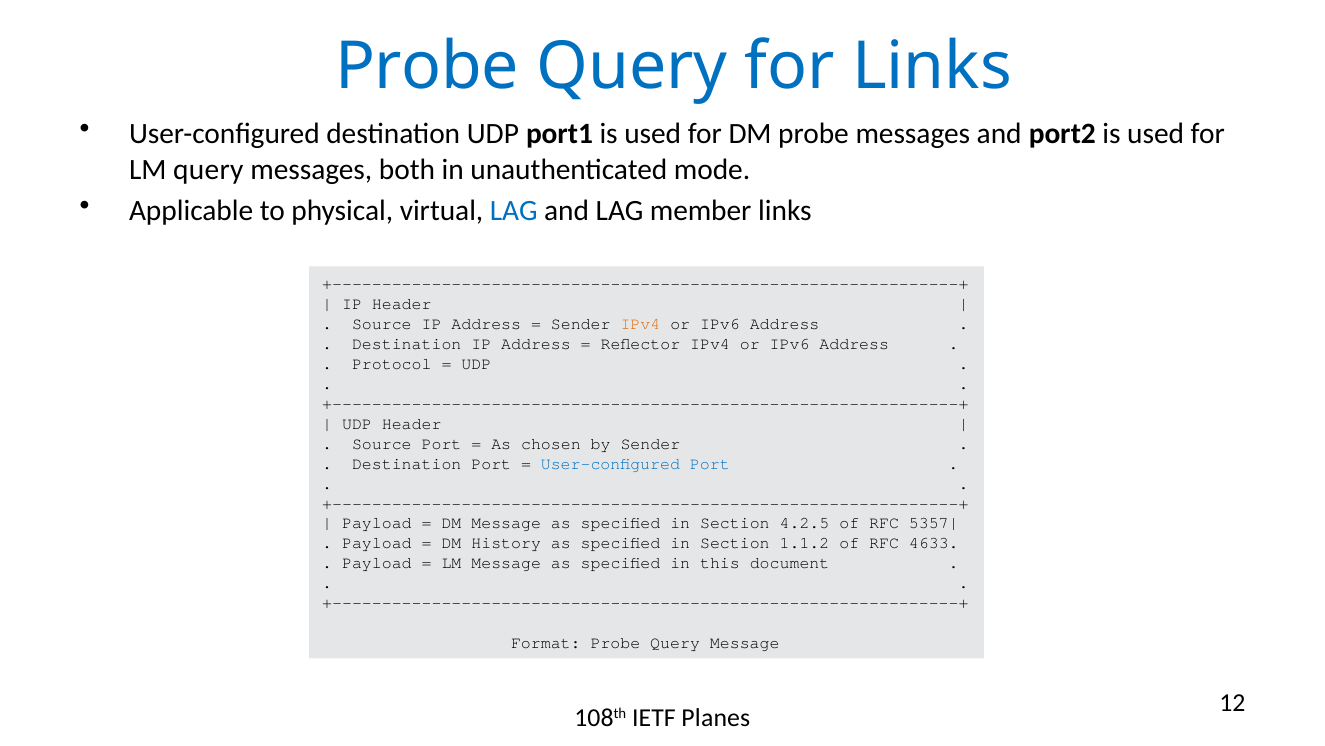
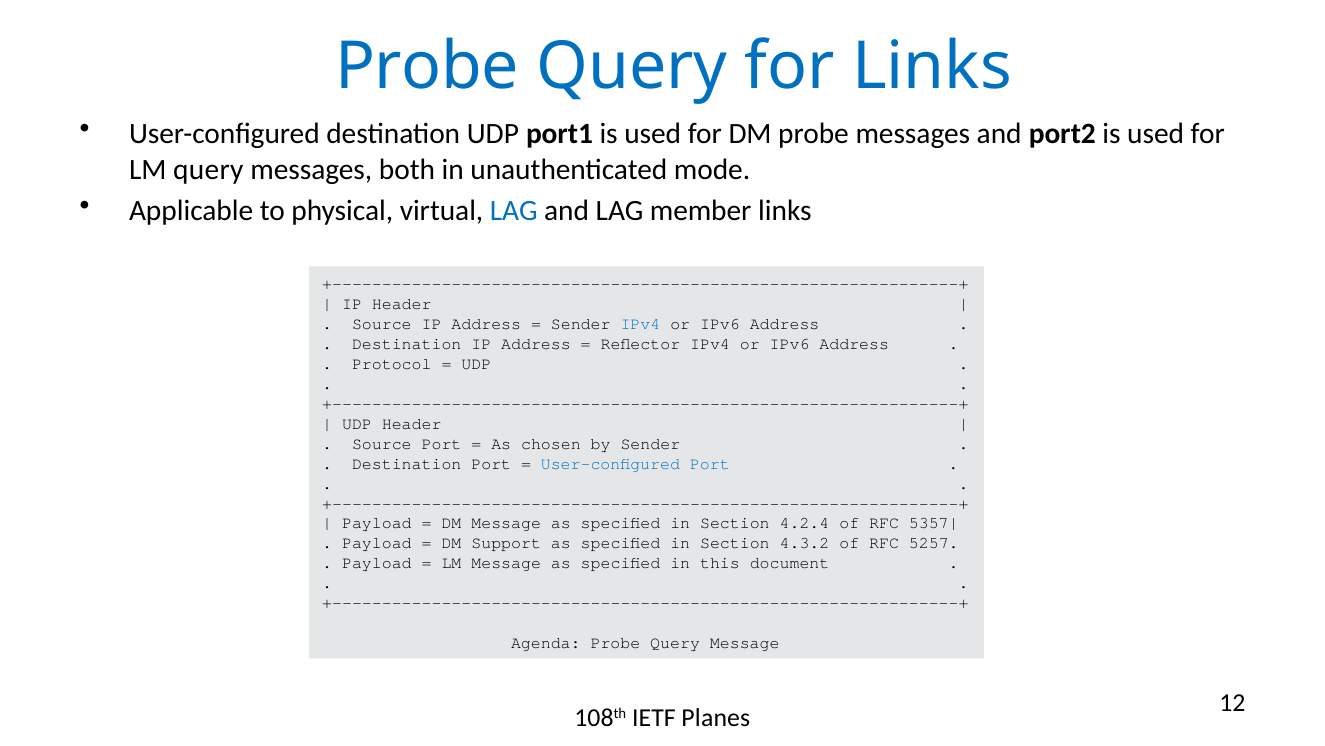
IPv4 colour: orange -> blue (640, 324)
4.2.5: 4.2.5 -> 4.2.4 (804, 523)
History: History -> Support (506, 543)
1.1.2: 1.1.2 -> 4.3.2 (804, 543)
4633: 4633 -> 5257 (934, 543)
Format: Format -> Agenda (546, 643)
